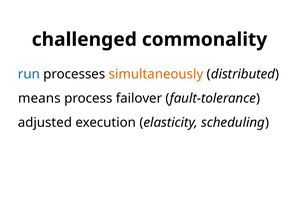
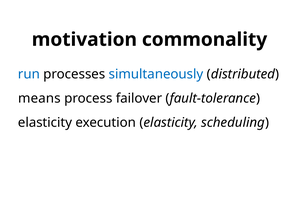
challenged: challenged -> motivation (84, 40)
simultaneously colour: orange -> blue (156, 74)
adjusted: adjusted -> elasticity (45, 123)
